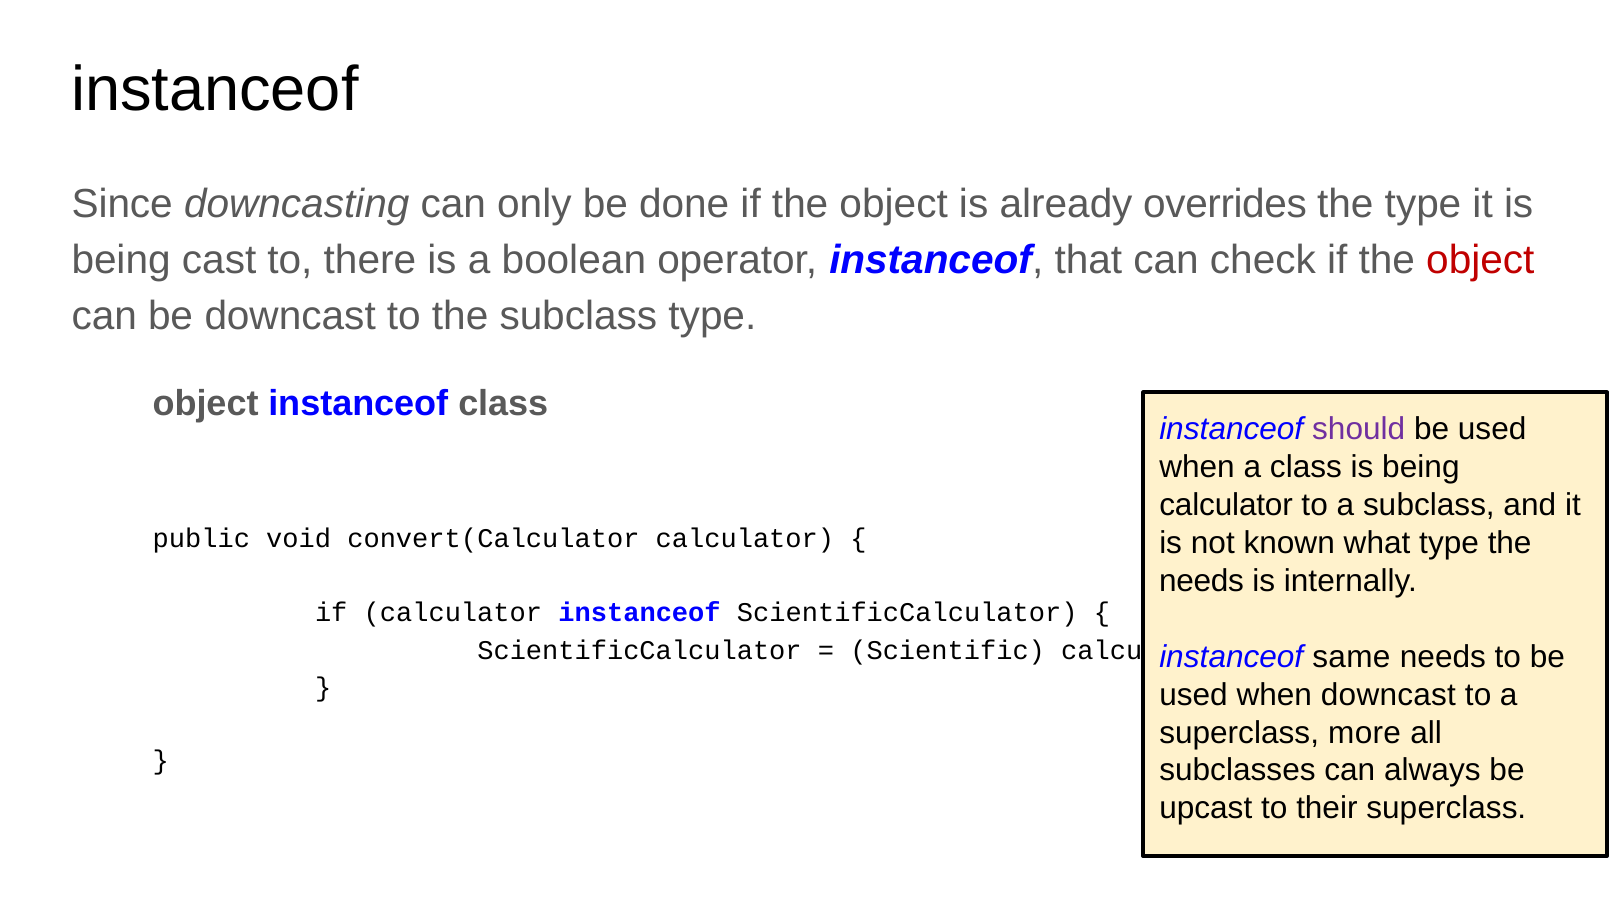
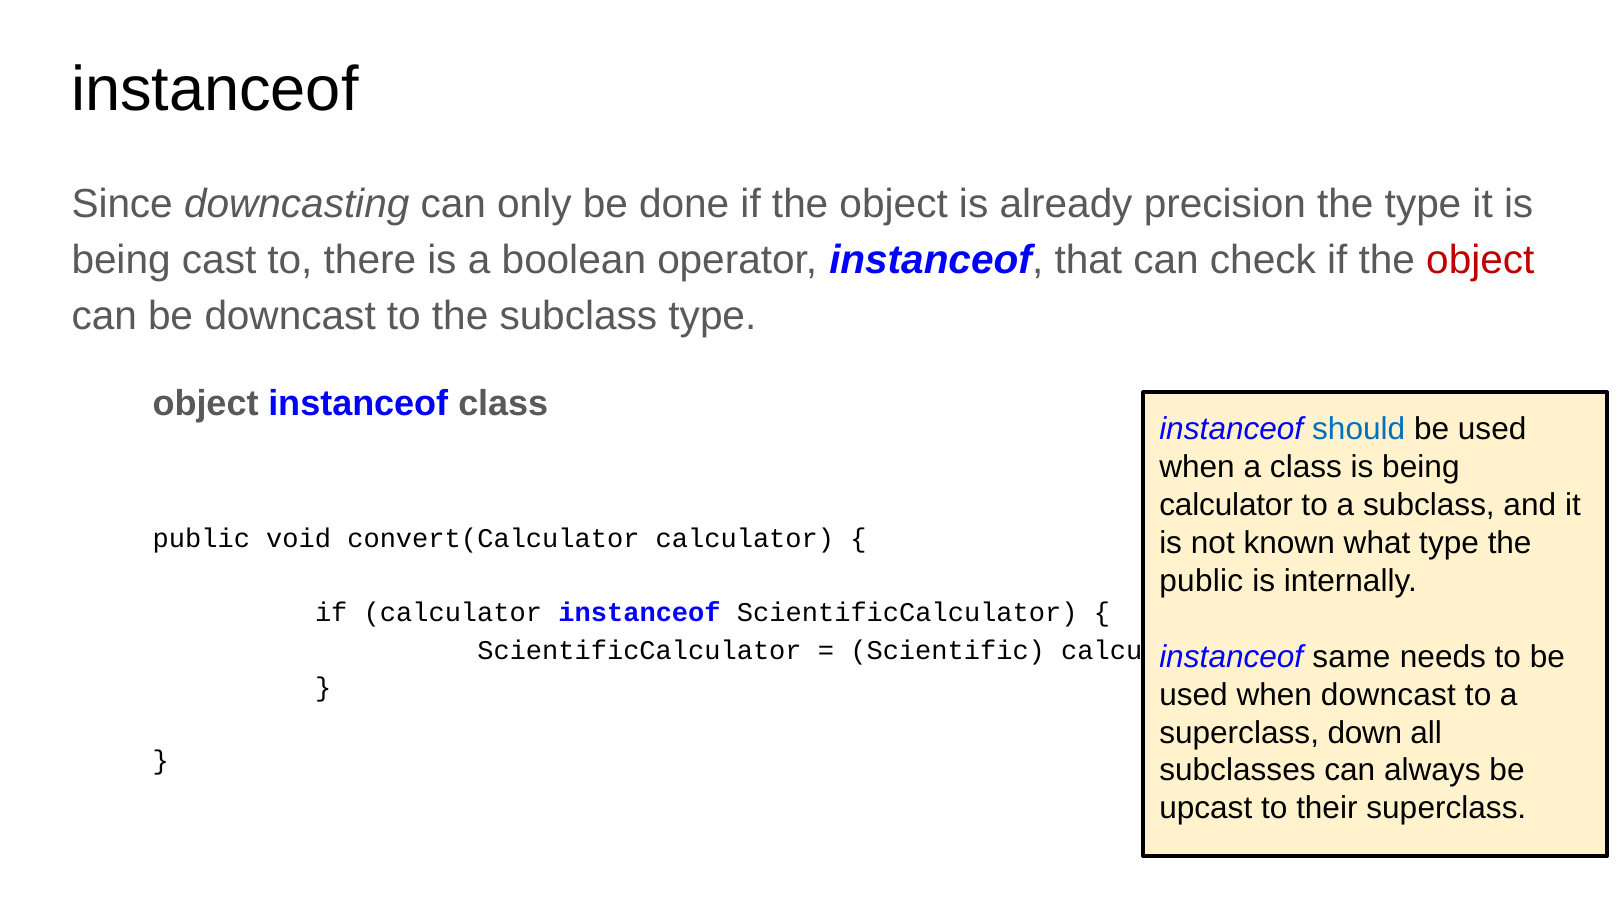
overrides: overrides -> precision (1225, 204)
should colour: purple -> blue (1359, 430)
needs: needs -> public (1201, 581)
more: more -> down (1365, 733)
